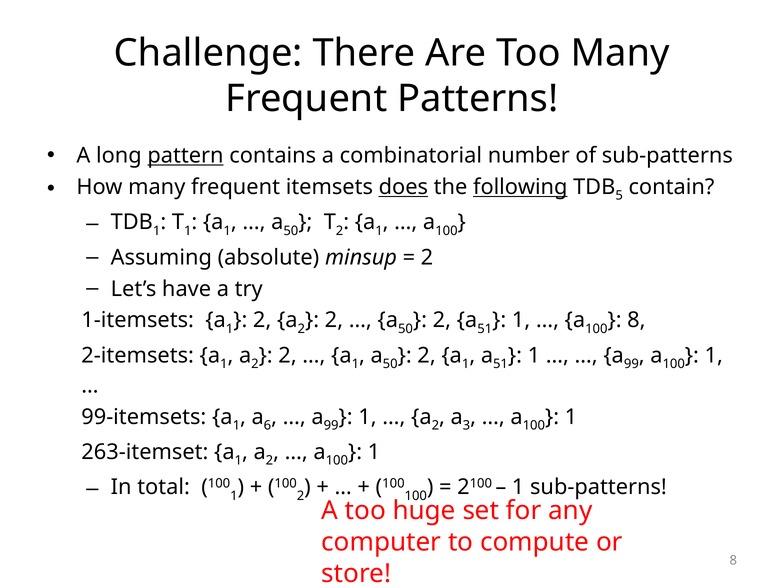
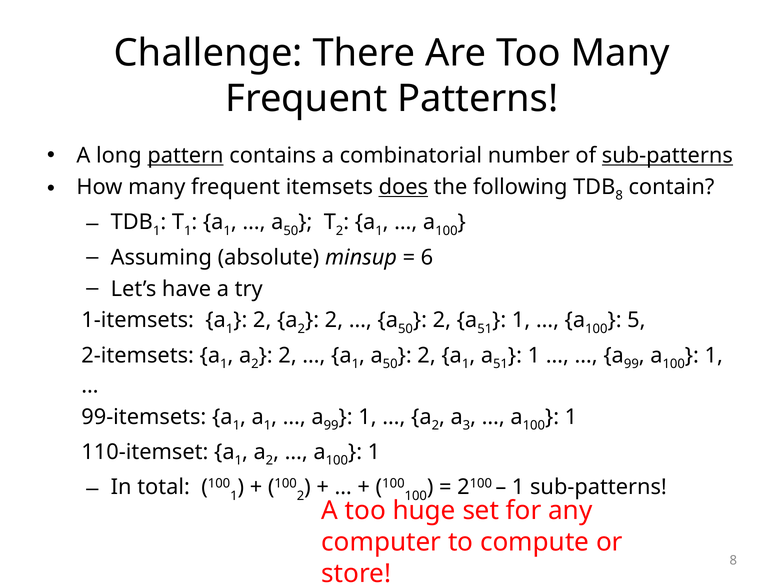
sub-patterns underline: none -> present (667, 156)
following underline: present -> none (520, 187)
5: 5 -> 8 (619, 196)
2: 2 -> 6 (427, 258)
8: 8 -> 5 (636, 320)
6: 6 -> 1 (267, 425)
263-itemset: 263-itemset -> 110-itemset (145, 452)
